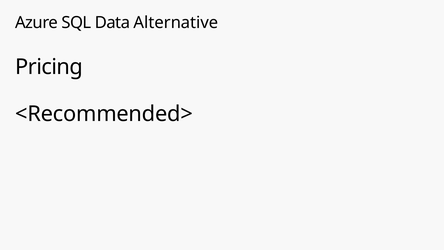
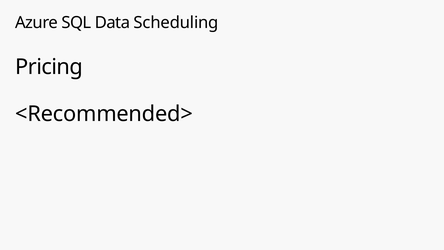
Alternative: Alternative -> Scheduling (176, 23)
